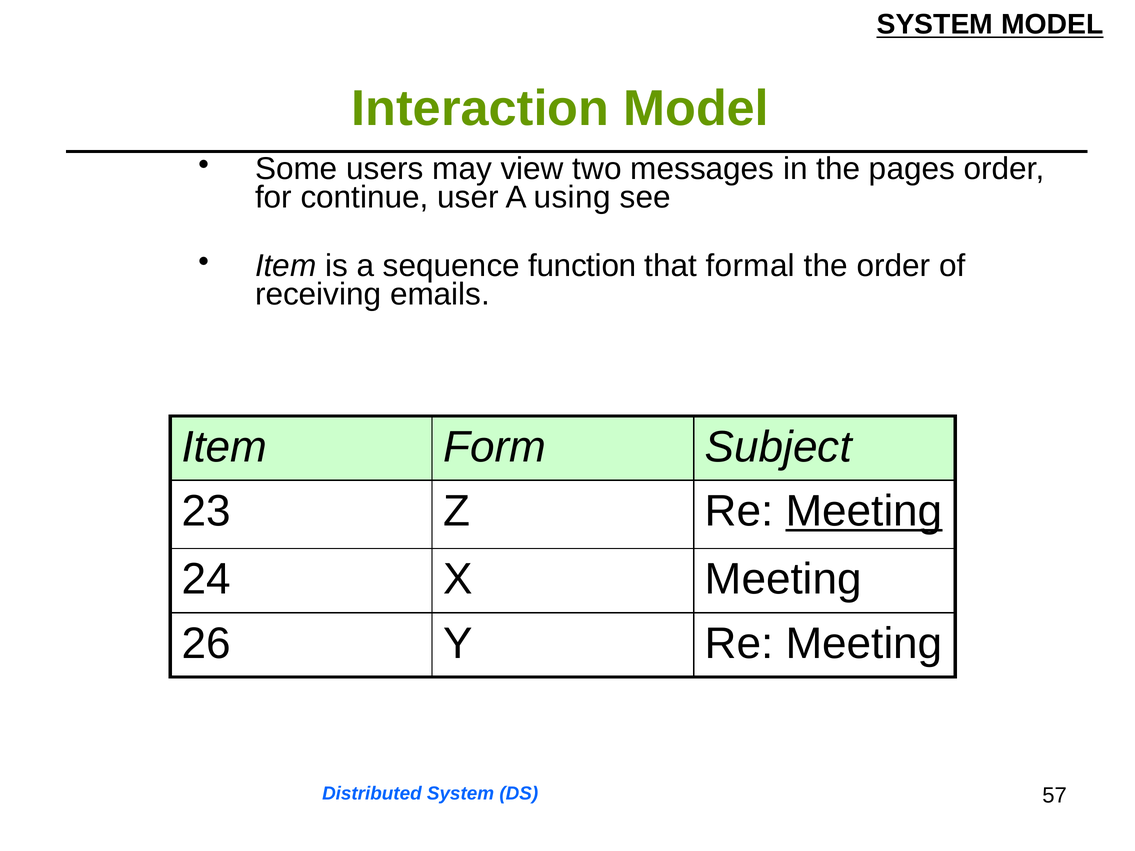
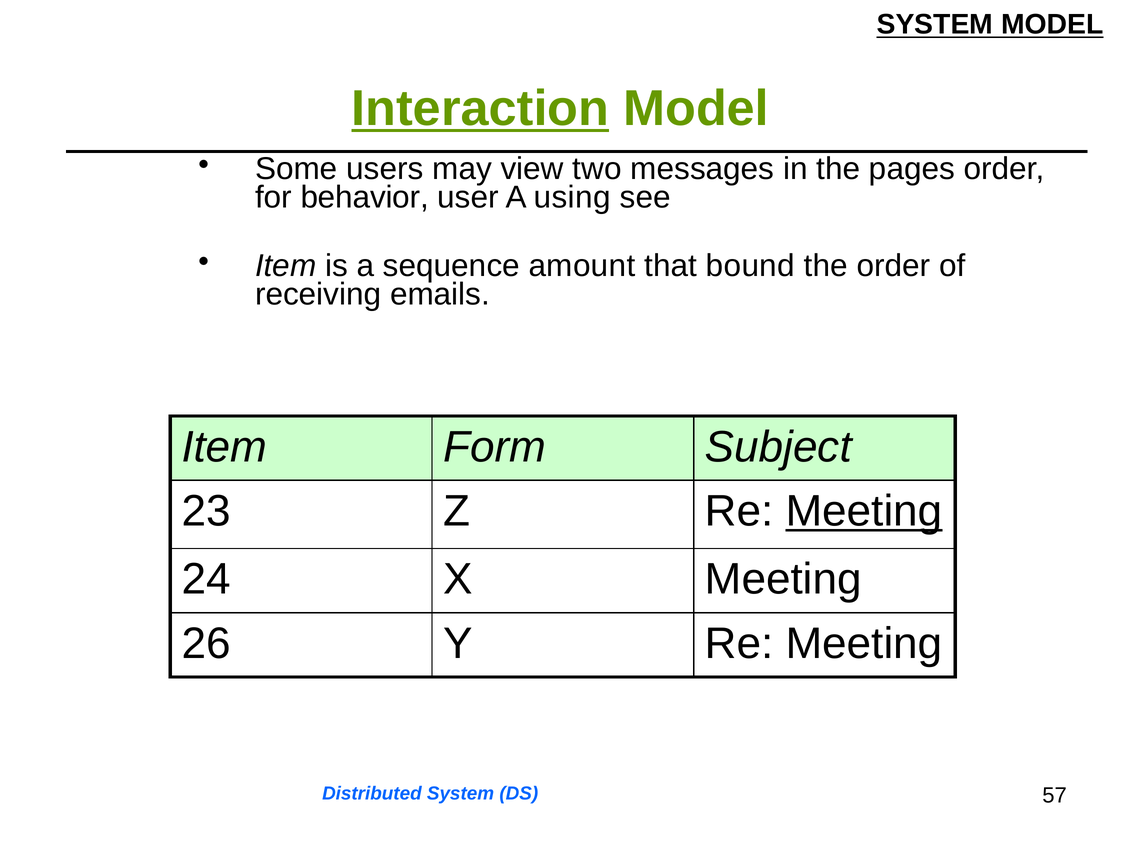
Interaction underline: none -> present (480, 109)
continue: continue -> behavior (365, 197)
function: function -> amount (582, 266)
formal: formal -> bound (750, 266)
